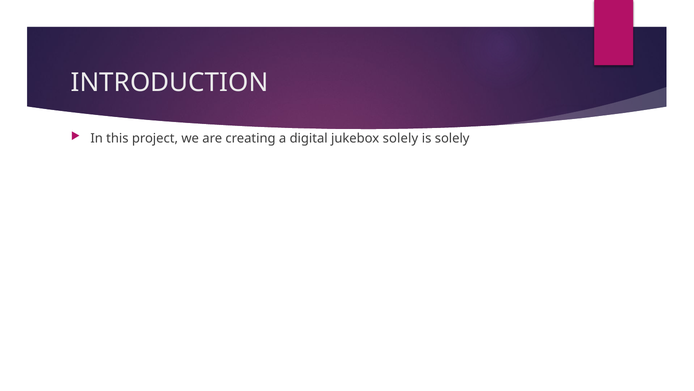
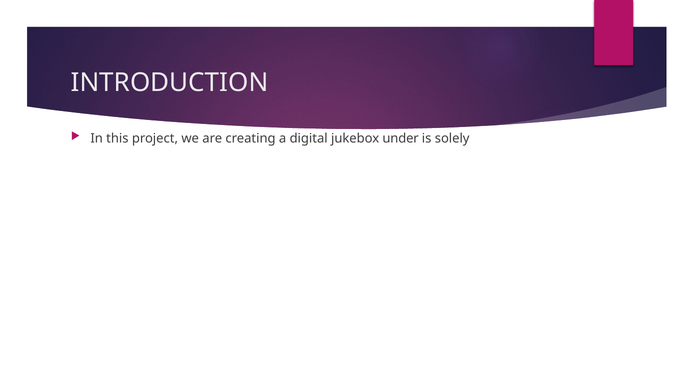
jukebox solely: solely -> under (401, 138)
